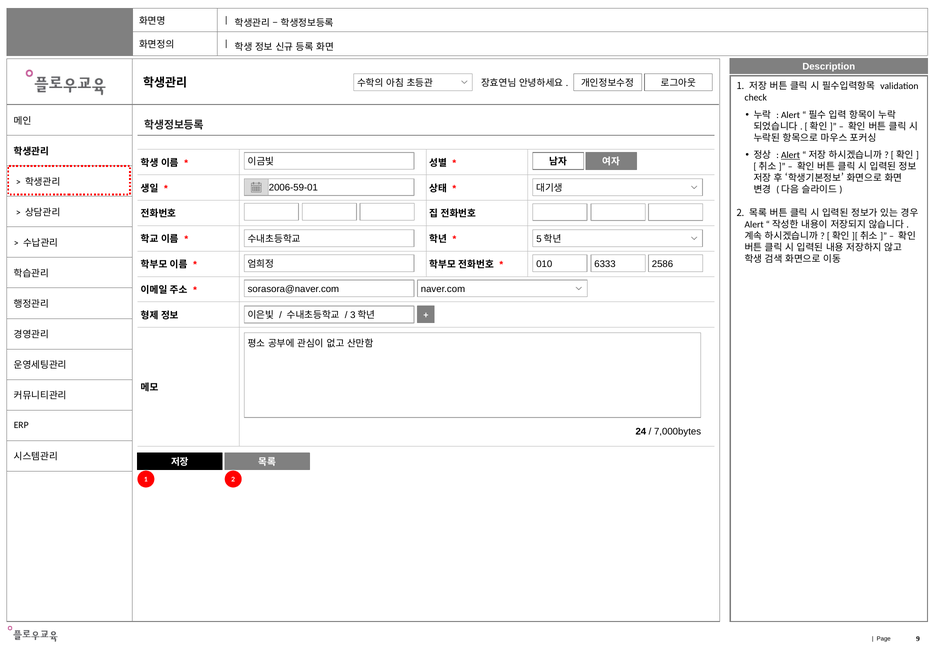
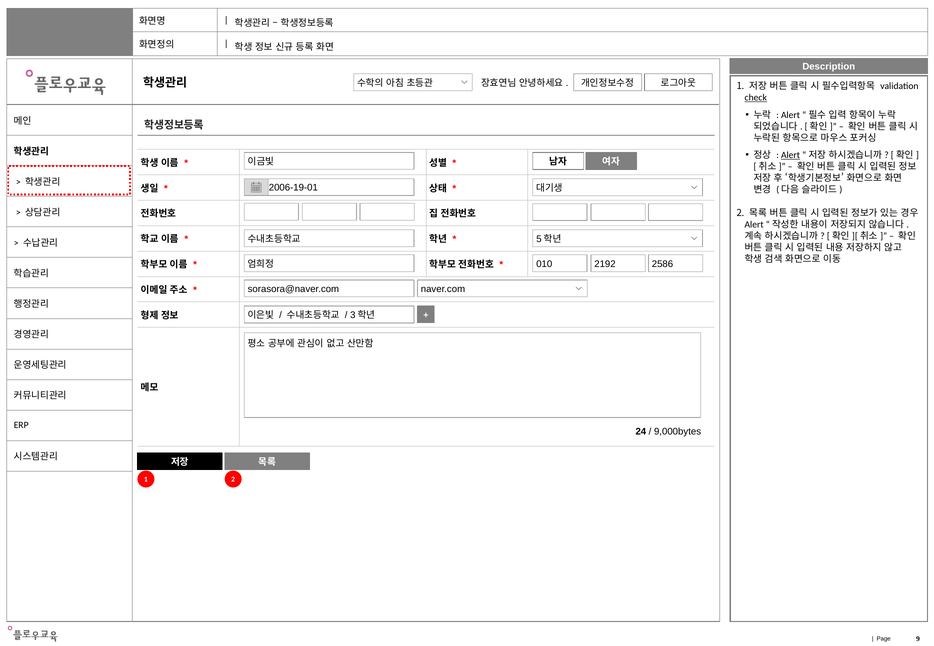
check underline: none -> present (756, 98)
2006-59-01: 2006-59-01 -> 2006-19-01 (293, 188)
6333: 6333 -> 2192 (605, 264)
7,000bytes: 7,000bytes -> 9,000bytes (678, 432)
